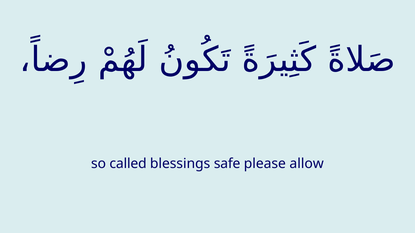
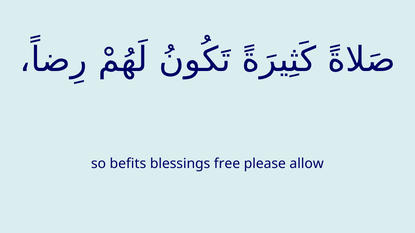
called: called -> befits (128, 164)
safe: safe -> free (227, 164)
